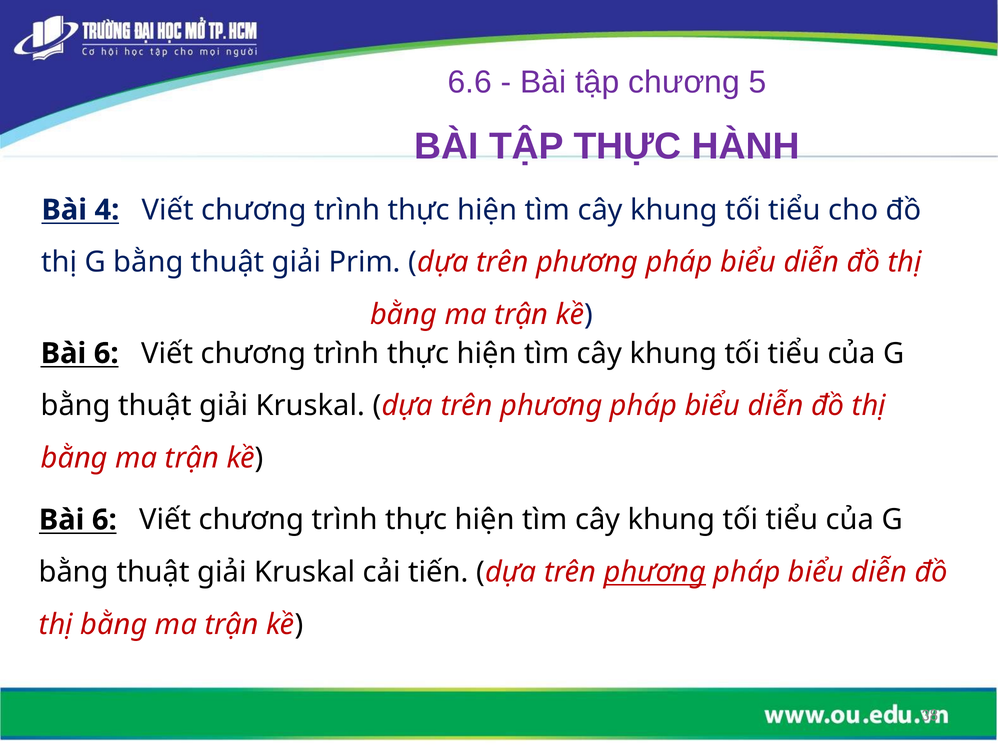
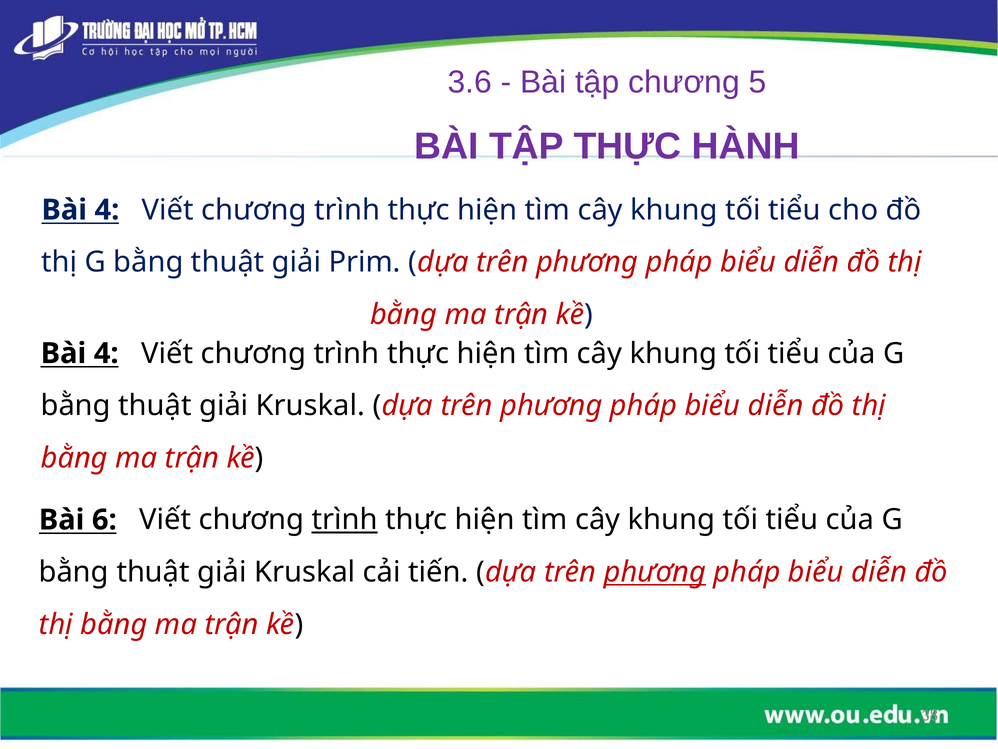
6.6: 6.6 -> 3.6 (470, 82)
6: 6 -> 4 (106, 353)
trình underline: none -> present (345, 520)
